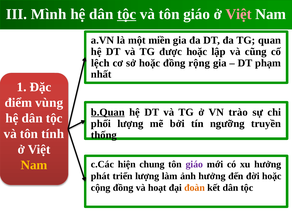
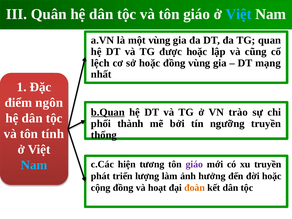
Mình: Mình -> Quân (49, 14)
tộc underline: present -> none (127, 14)
Việt colour: pink -> light blue (239, 14)
một miền: miền -> vùng (159, 40)
đồng rộng: rộng -> vùng (199, 63)
phạm: phạm -> mạng (268, 63)
vùng: vùng -> ngôn (49, 103)
phối lượng: lượng -> thành (130, 124)
Nam colour: yellow -> light blue (34, 165)
chung: chung -> tương (152, 164)
xu hưởng: hưởng -> truyền (268, 164)
